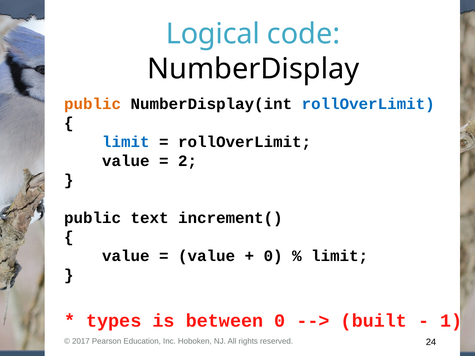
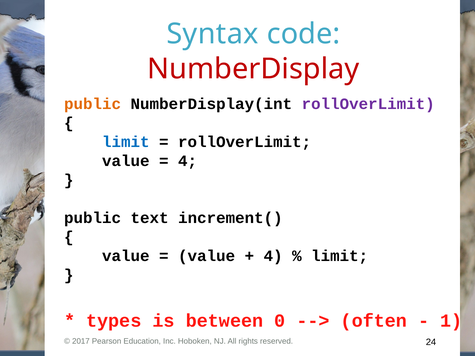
Logical: Logical -> Syntax (213, 34)
NumberDisplay colour: black -> red (253, 69)
rollOverLimit colour: blue -> purple (368, 104)
2: 2 -> 4 (188, 161)
0: 0 -> 4 (273, 256)
built: built -> often (374, 321)
